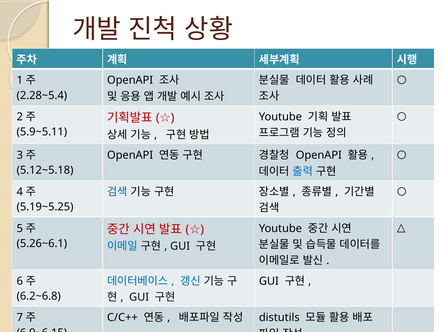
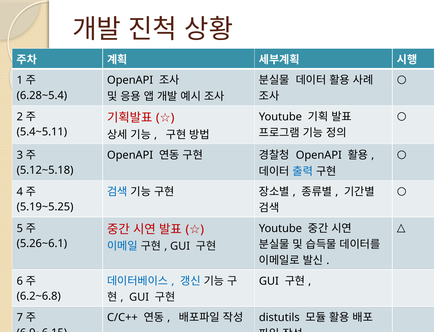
2.28~5.4: 2.28~5.4 -> 6.28~5.4 (42, 95)
5.9~5.11: 5.9~5.11 -> 5.4~5.11 (42, 132)
